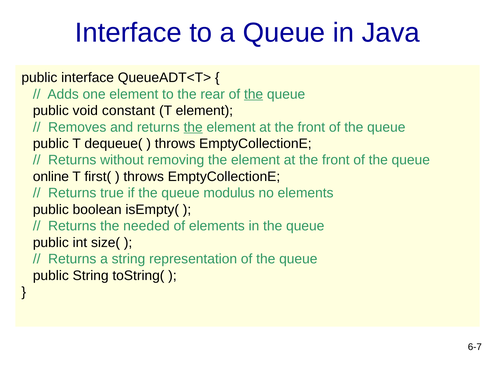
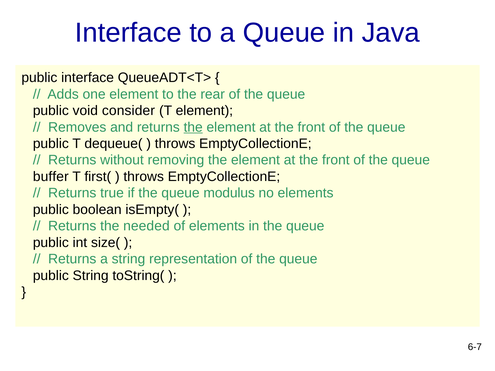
the underline: present -> none (254, 94)
constant: constant -> consider (128, 111)
online: online -> buffer (51, 177)
